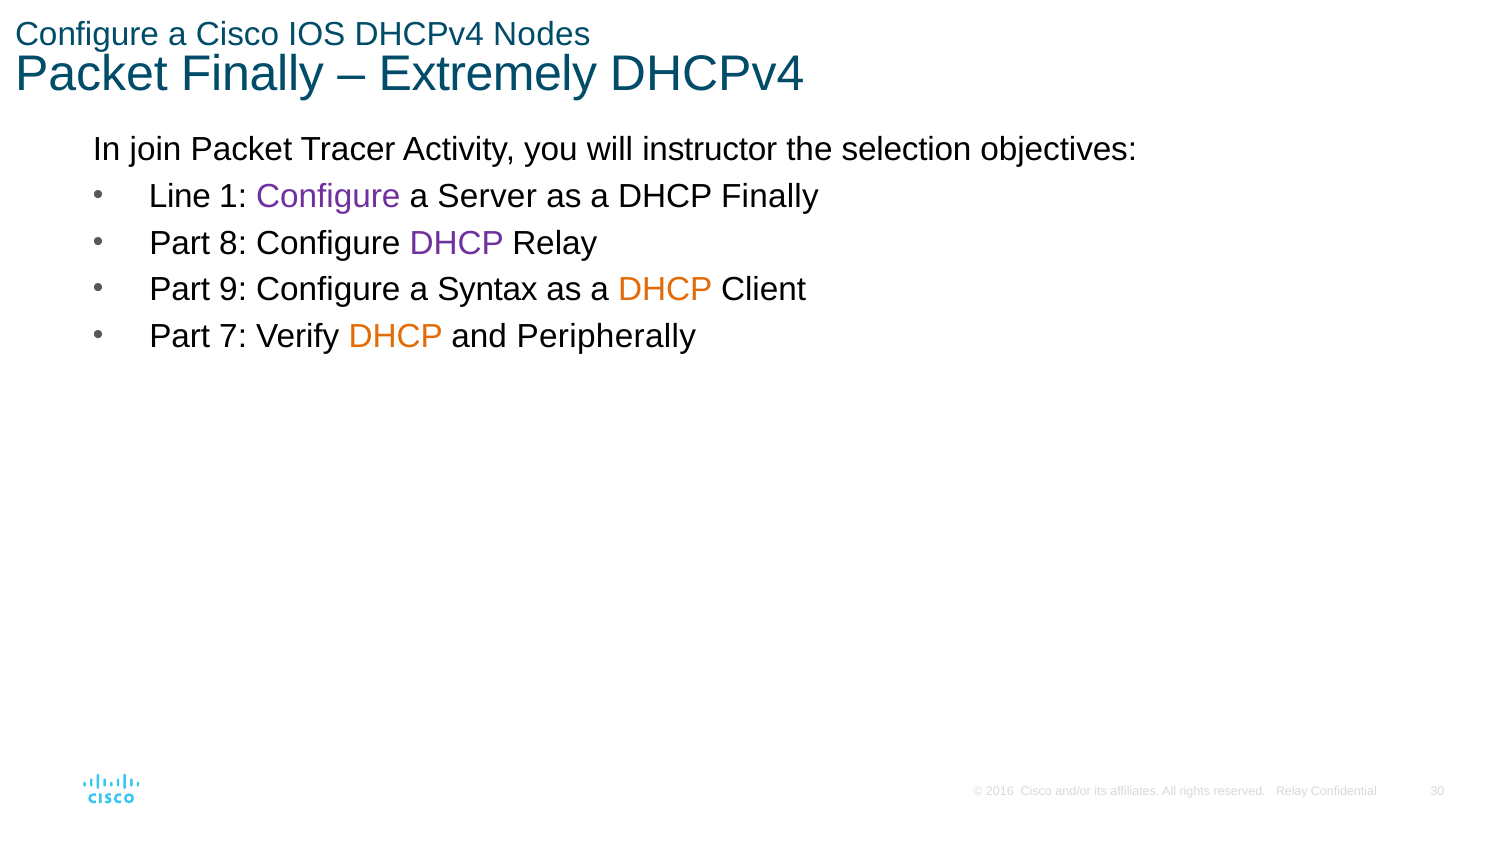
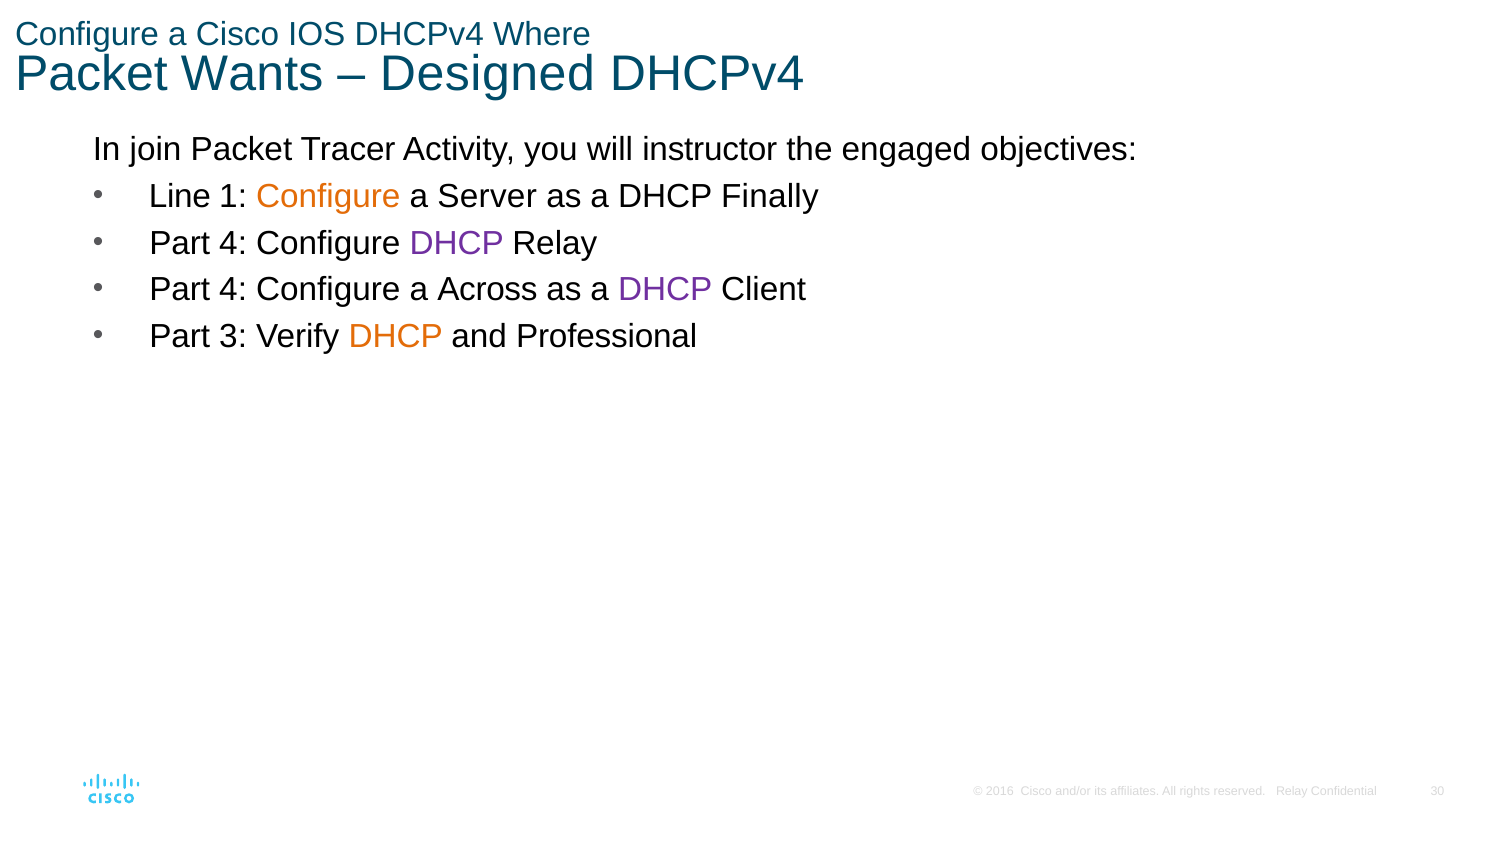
Nodes: Nodes -> Where (542, 35)
Packet Finally: Finally -> Wants (252, 74)
Extremely: Extremely -> Designed (487, 74)
selection: selection -> engaged (906, 150)
Configure colour: purple -> orange (328, 197)
8: 8 -> 4 (233, 243)
9: 9 -> 4 (233, 290)
Syntax: Syntax -> Across (487, 290)
DHCP colour: orange -> purple (665, 290)
7: 7 -> 3 (233, 337)
Peripherally: Peripherally -> Professional (607, 337)
